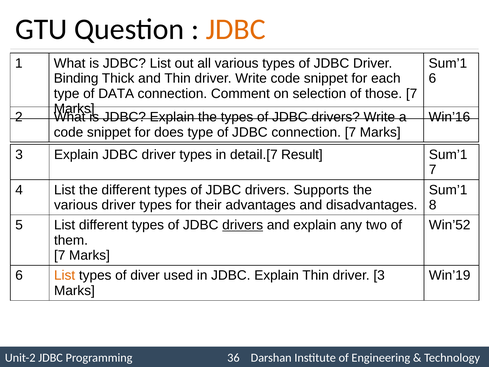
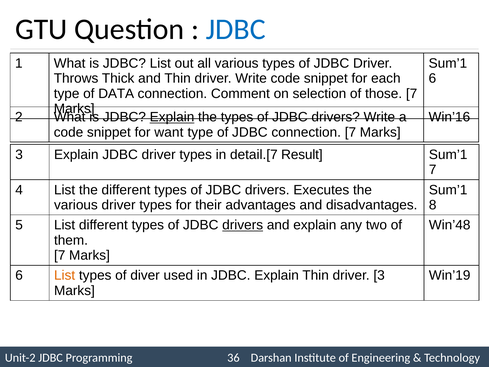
JDBC colour: orange -> blue (236, 29)
Binding: Binding -> Throws (76, 78)
Explain underline: none -> present (172, 117)
does: does -> want (169, 132)
Supports: Supports -> Executes (321, 190)
Win’52: Win’52 -> Win’48 (450, 225)
